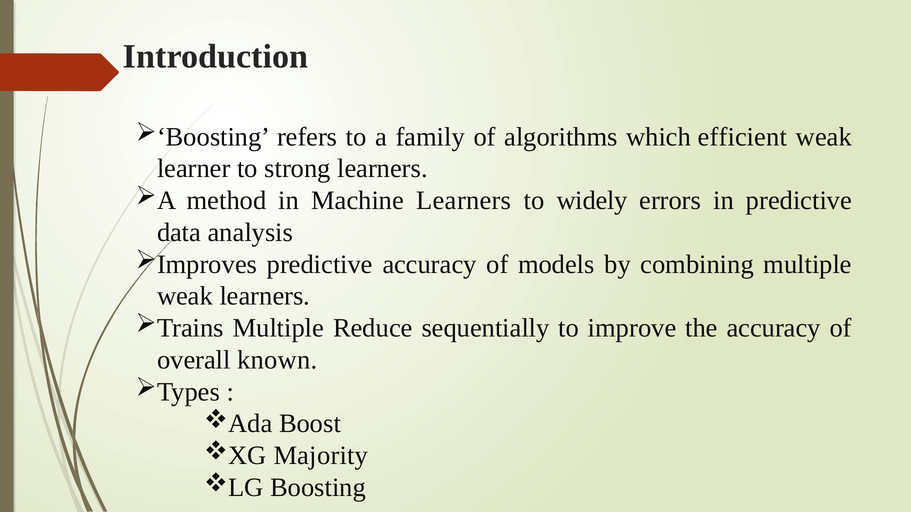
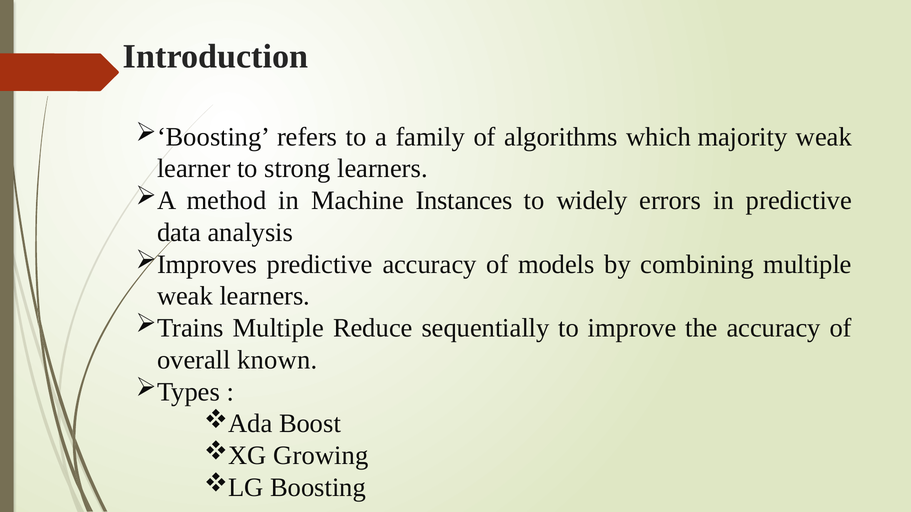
efficient: efficient -> majority (742, 137)
Machine Learners: Learners -> Instances (464, 201)
Majority: Majority -> Growing (321, 456)
